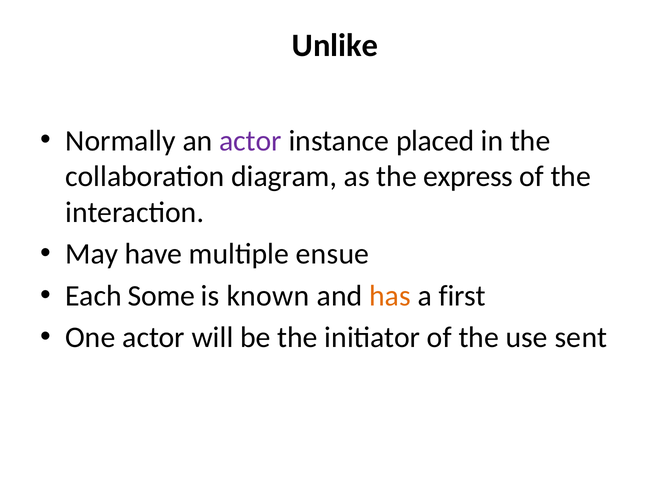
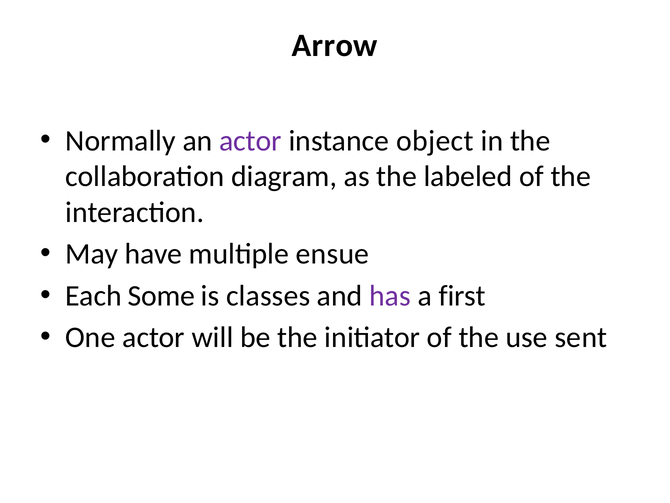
Unlike: Unlike -> Arrow (335, 45)
placed: placed -> object (435, 141)
express: express -> labeled (468, 176)
known: known -> classes (268, 295)
has colour: orange -> purple (390, 295)
